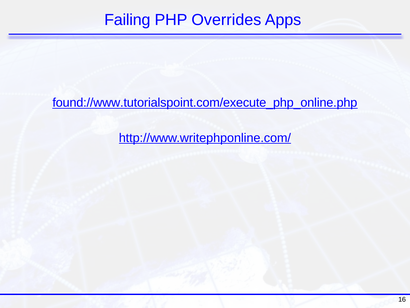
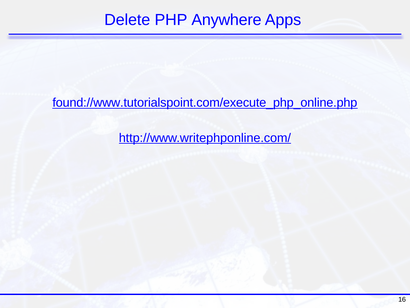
Failing: Failing -> Delete (127, 20)
Overrides: Overrides -> Anywhere (227, 20)
